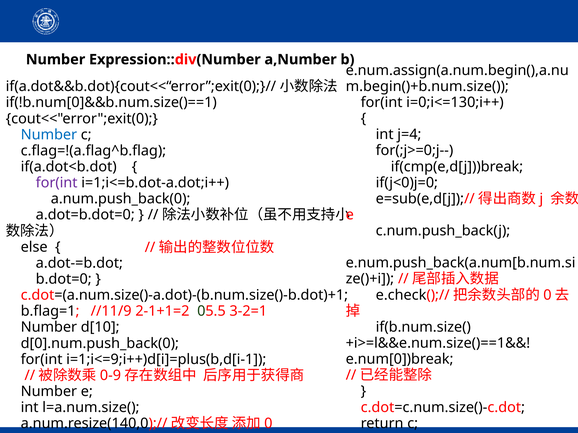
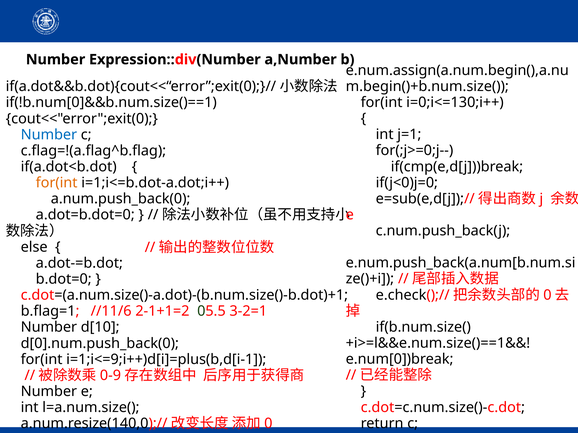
j=4: j=4 -> j=1 (409, 135)
for(int colour: purple -> orange (57, 183)
//11/9: //11/9 -> //11/6 (111, 312)
